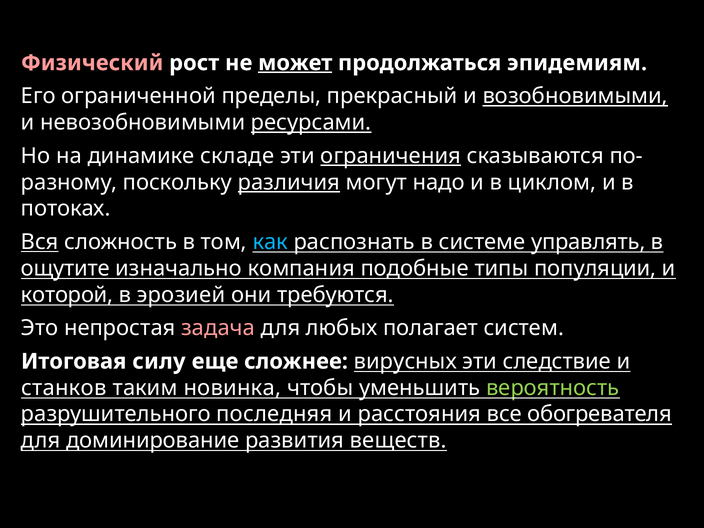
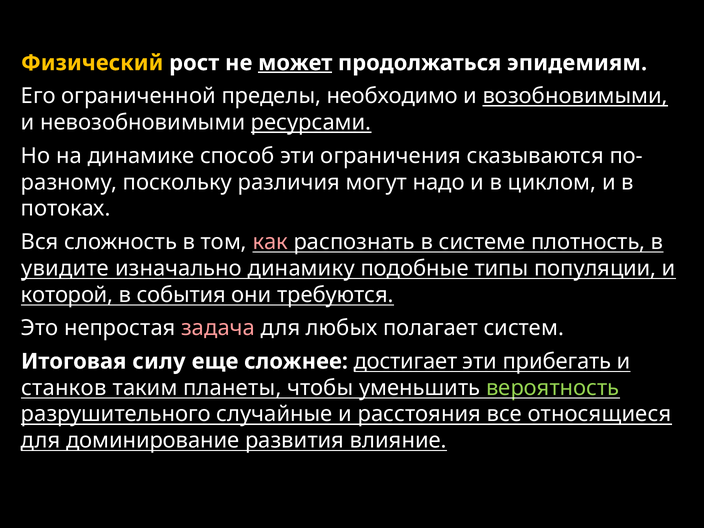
Физический colour: pink -> yellow (92, 63)
прекрасный: прекрасный -> необходимо (392, 96)
складе: складе -> способ (237, 156)
ограничения underline: present -> none (391, 156)
различия underline: present -> none (289, 182)
Вся underline: present -> none (40, 242)
как colour: light blue -> pink (270, 242)
управлять: управлять -> плотность (588, 242)
ощутите: ощутите -> увидите (65, 268)
компания: компания -> динамику (301, 268)
эрозией: эрозией -> события (181, 295)
вирусных: вирусных -> достигает (405, 361)
следствие: следствие -> прибегать (557, 361)
новинка: новинка -> планеты (232, 388)
последняя: последняя -> случайные (274, 414)
обогревателя: обогревателя -> относящиеся (599, 414)
веществ: веществ -> влияние (398, 441)
